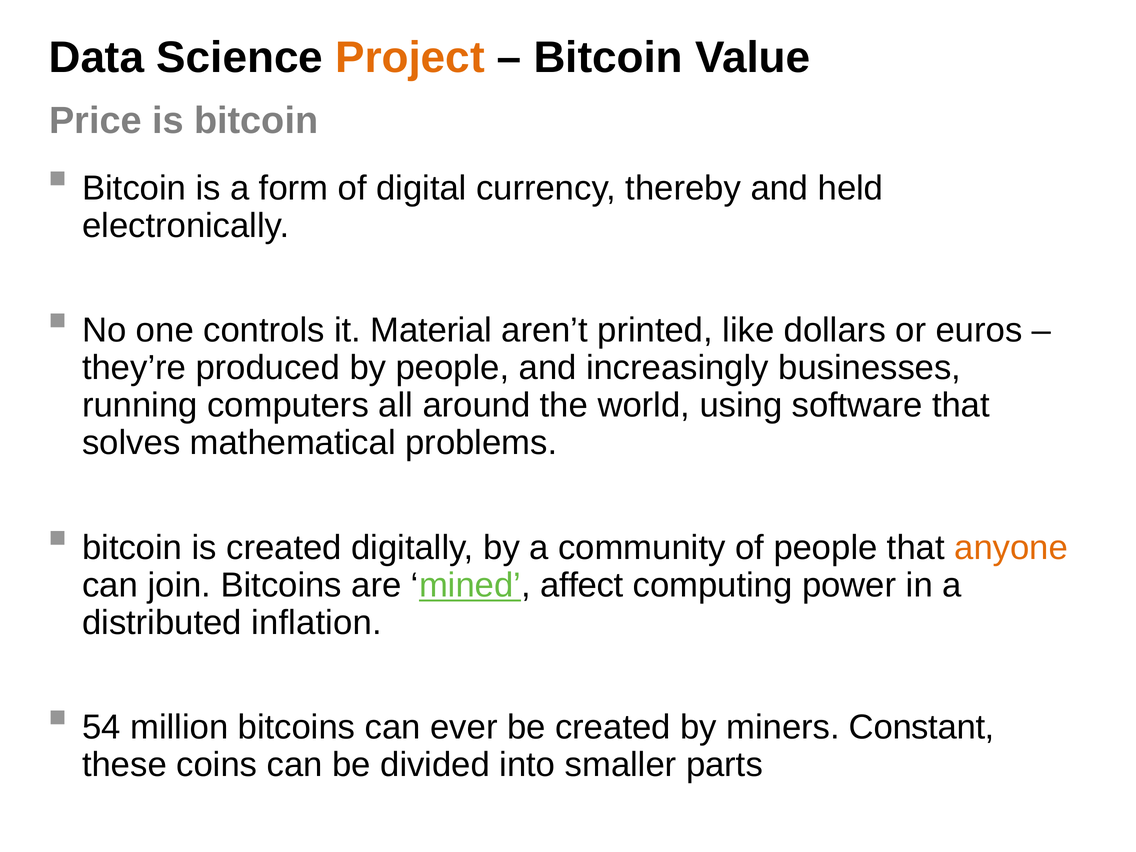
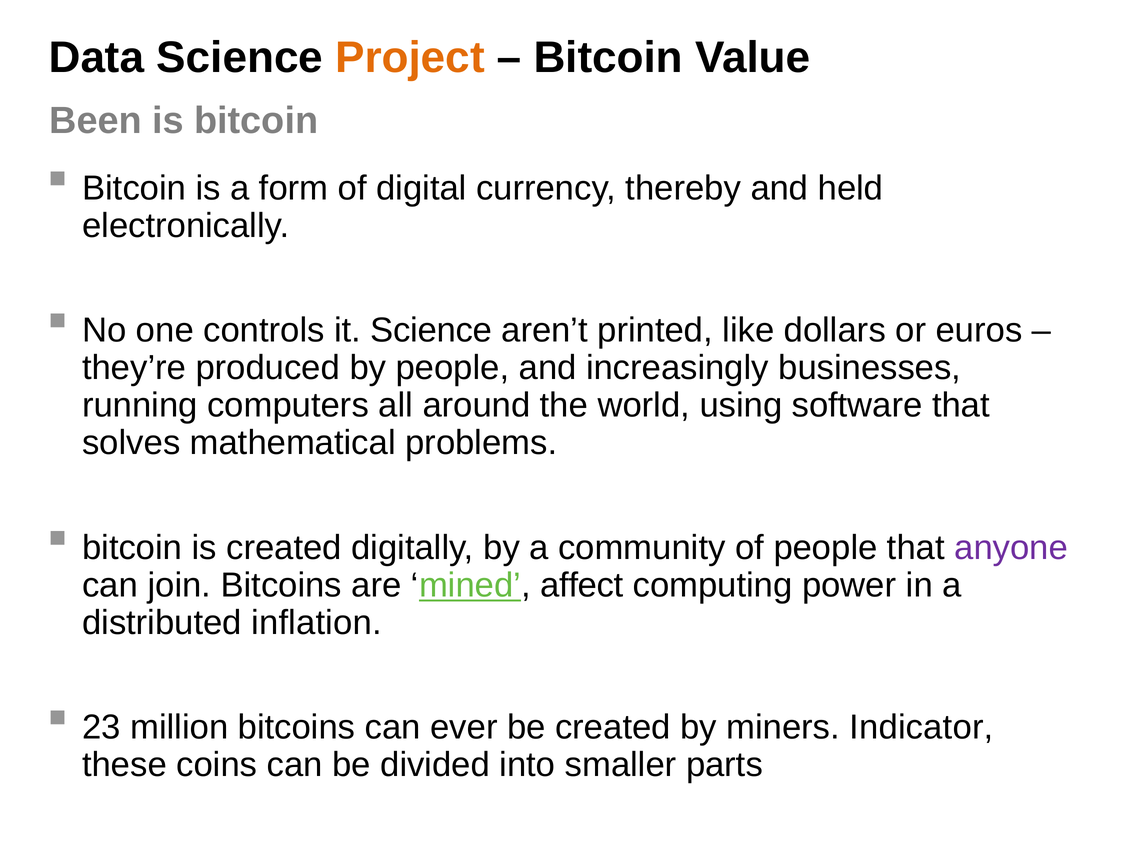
Price: Price -> Been (95, 121)
it Material: Material -> Science (431, 330)
anyone colour: orange -> purple (1011, 548)
54: 54 -> 23 (102, 727)
Constant: Constant -> Indicator (921, 727)
